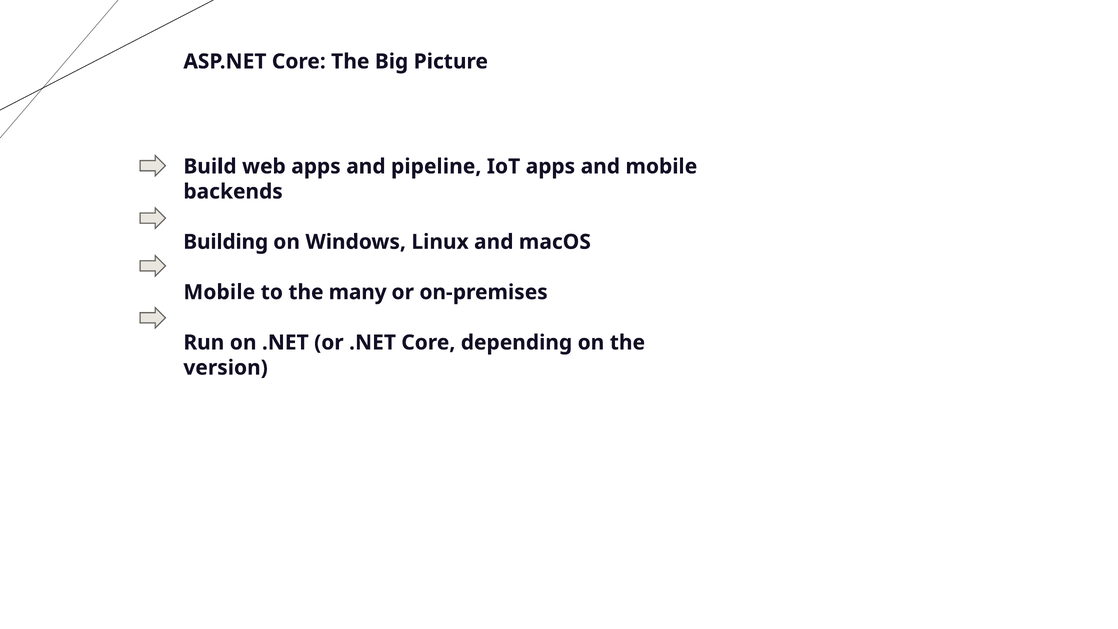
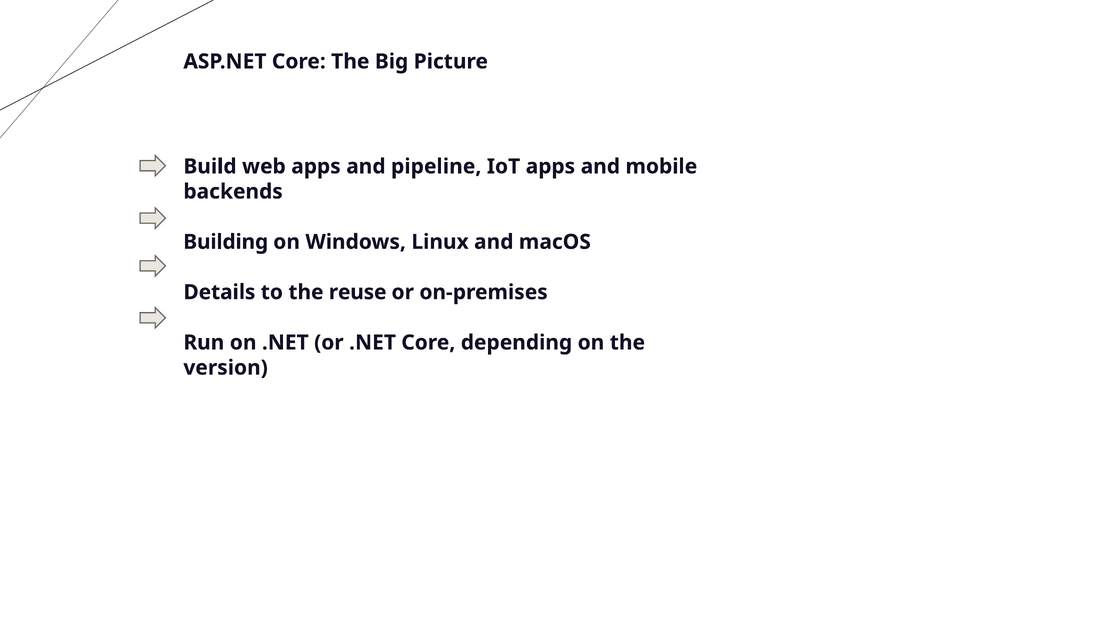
Mobile: Mobile -> Details (219, 292)
many: many -> reuse (358, 292)
